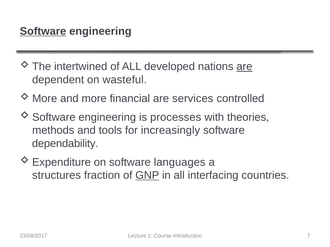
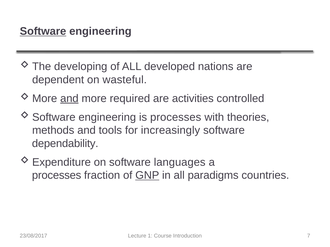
intertwined: intertwined -> developing (81, 67)
are underline: present -> none (244, 67)
and underline: none -> present (69, 99)
financial: financial -> required (130, 99)
services: services -> activities (193, 99)
structures: structures -> processes (57, 176)
interfacing: interfacing -> paradigms (213, 176)
